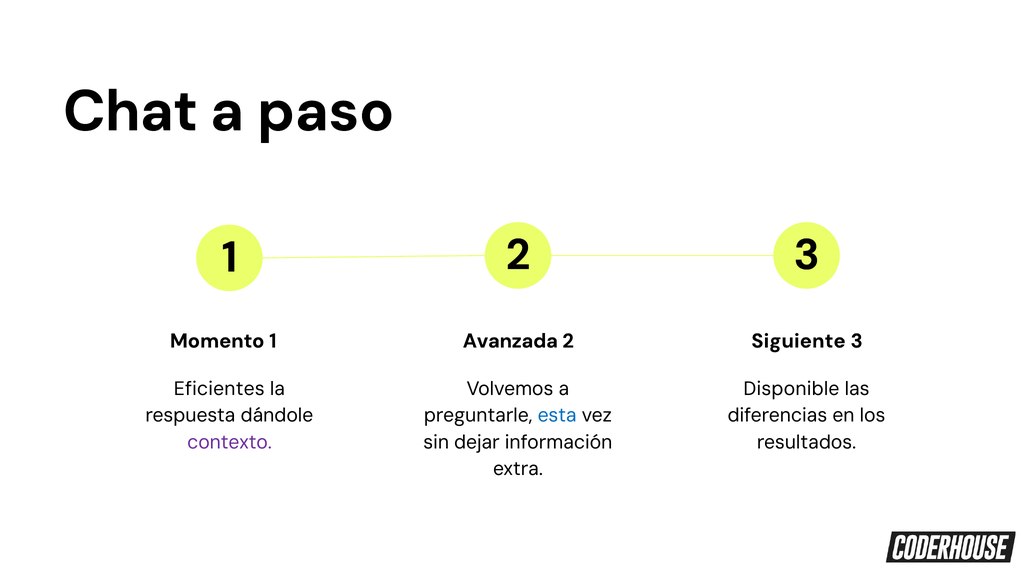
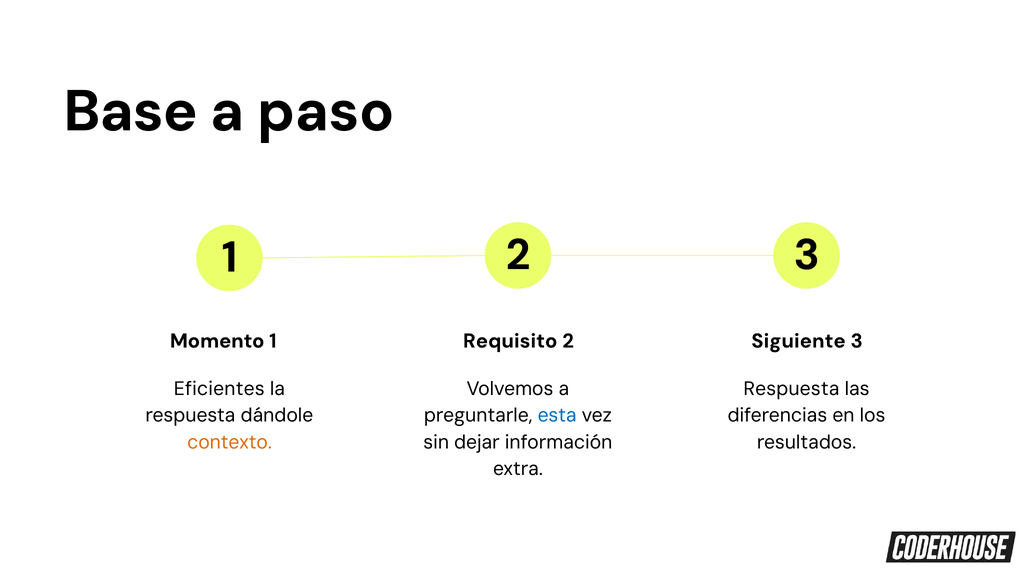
Chat: Chat -> Base (131, 111)
Avanzada: Avanzada -> Requisito (510, 341)
Disponible: Disponible -> Respuesta (791, 388)
contexto colour: purple -> orange (230, 442)
